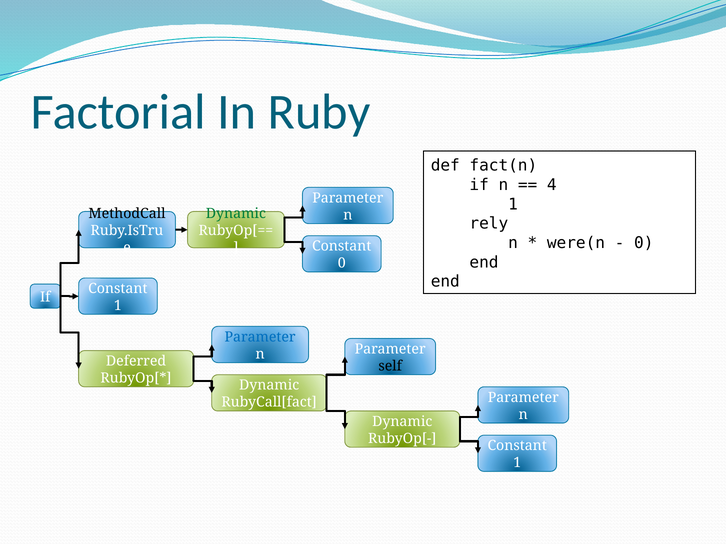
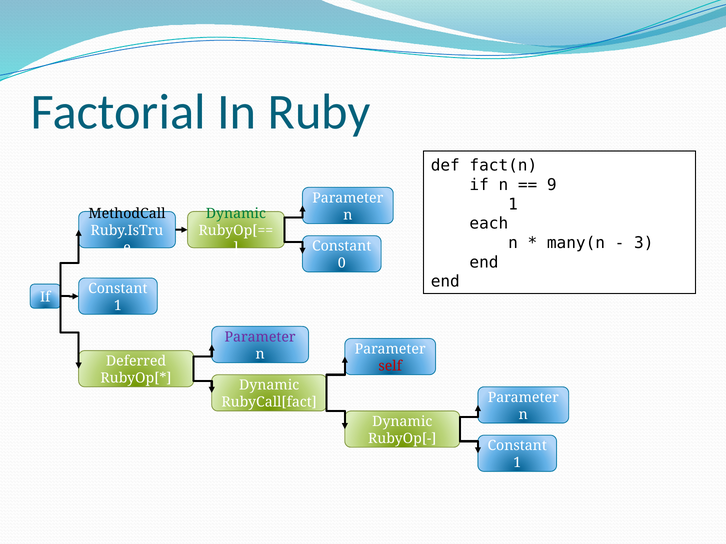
4: 4 -> 9 (552, 185)
rely: rely -> each (489, 224)
were(n: were(n -> many(n (576, 243)
0: 0 -> 3 (644, 243)
Parameter colour: blue -> purple (260, 337)
self colour: black -> red (390, 366)
